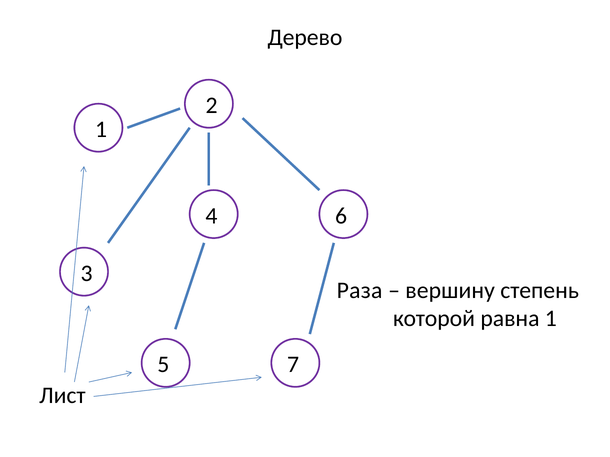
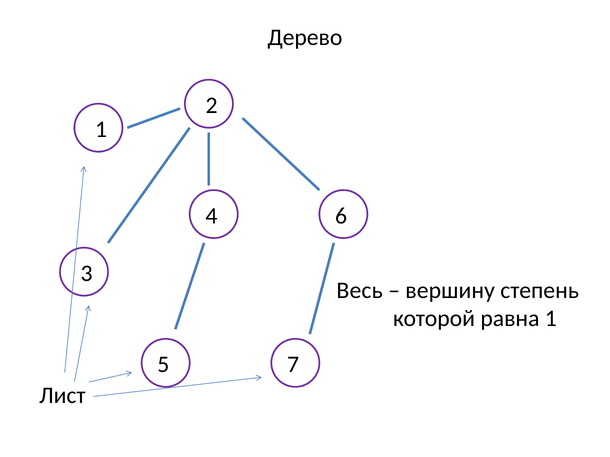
Раза: Раза -> Весь (360, 291)
